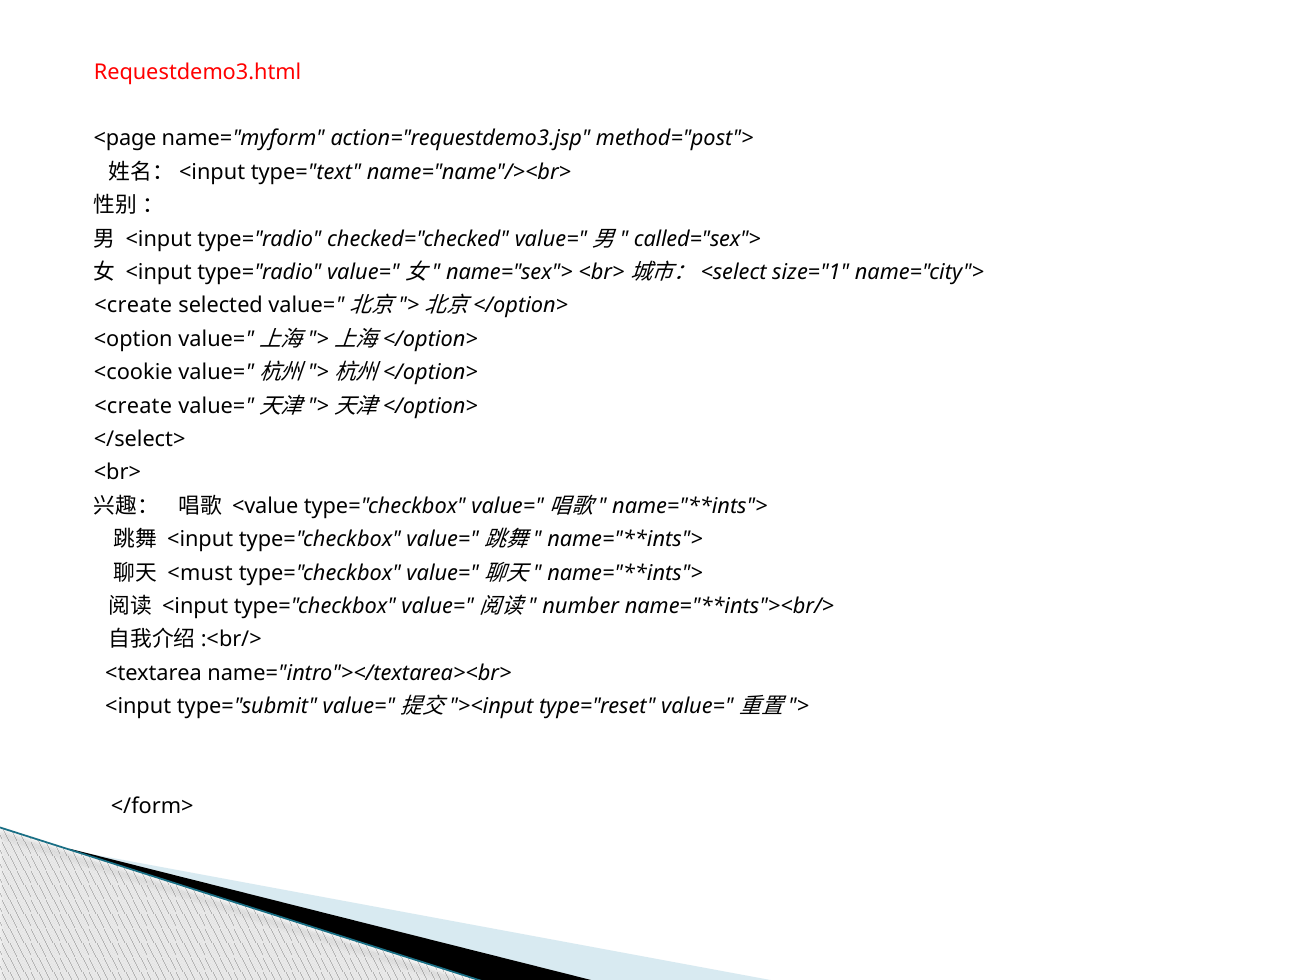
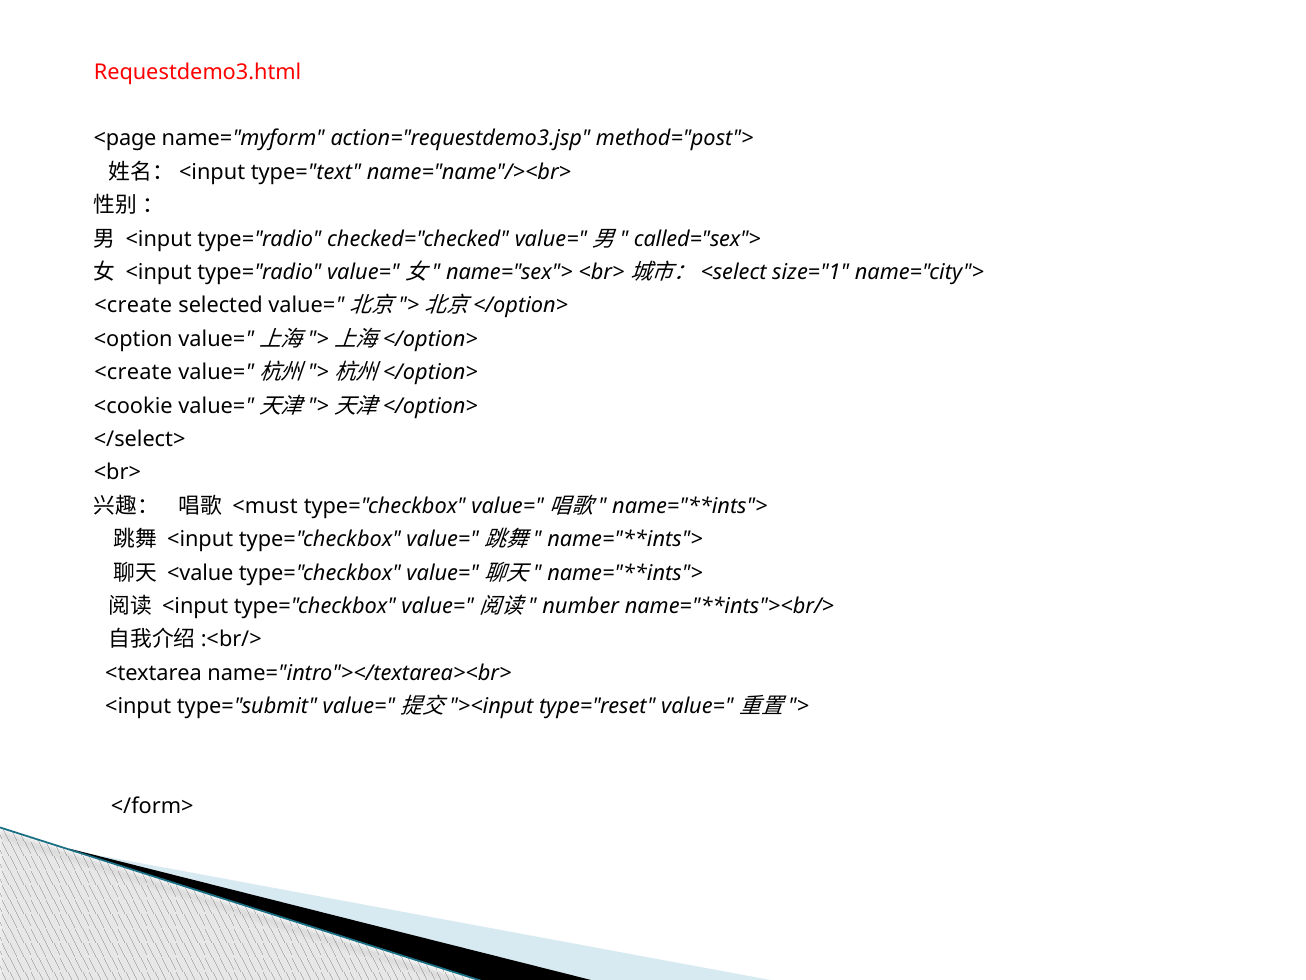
<cookie: <cookie -> <create (133, 372)
<create: <create -> <cookie (133, 406)
<value: <value -> <must (265, 506)
<must: <must -> <value (200, 573)
